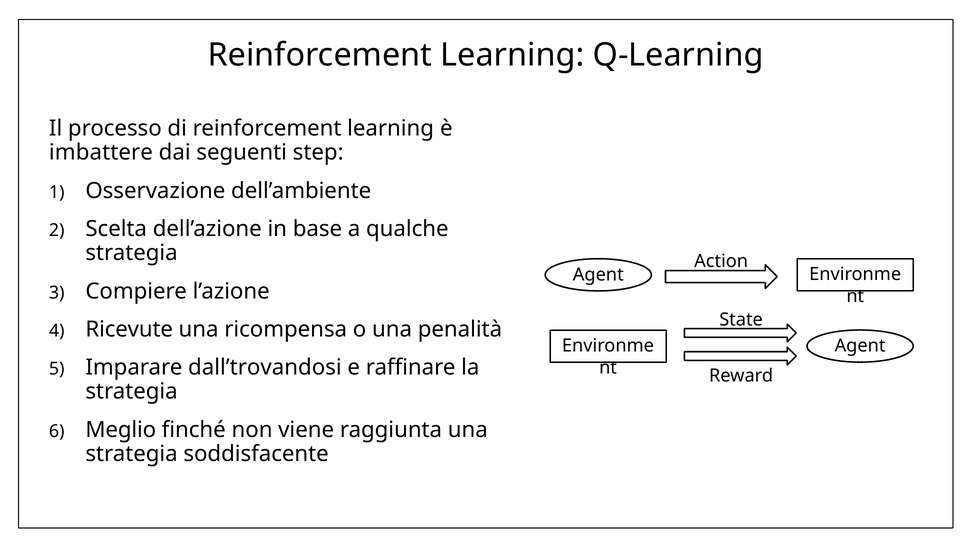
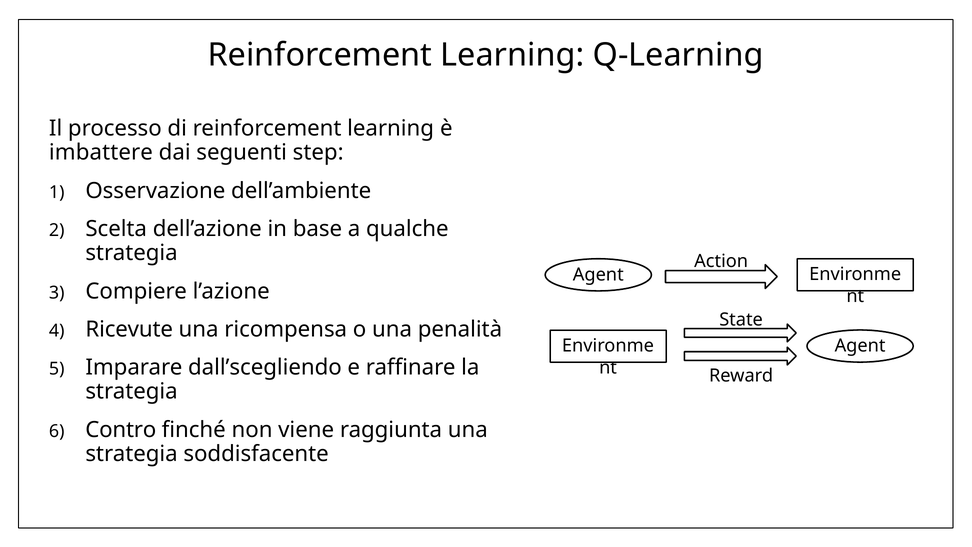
dall’trovandosi: dall’trovandosi -> dall’scegliendo (265, 367)
Meglio: Meglio -> Contro (121, 430)
